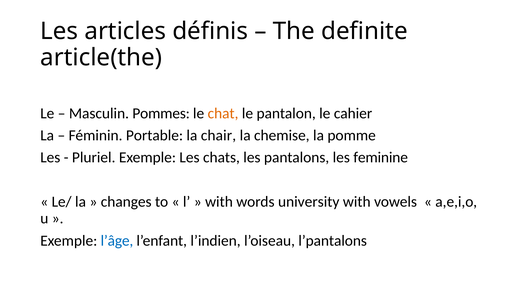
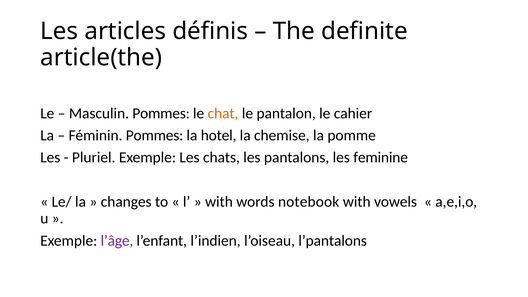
Féminin Portable: Portable -> Pommes (155, 135)
chair: chair -> hotel (219, 135)
university: university -> notebook (309, 202)
l’âge colour: blue -> purple (117, 241)
